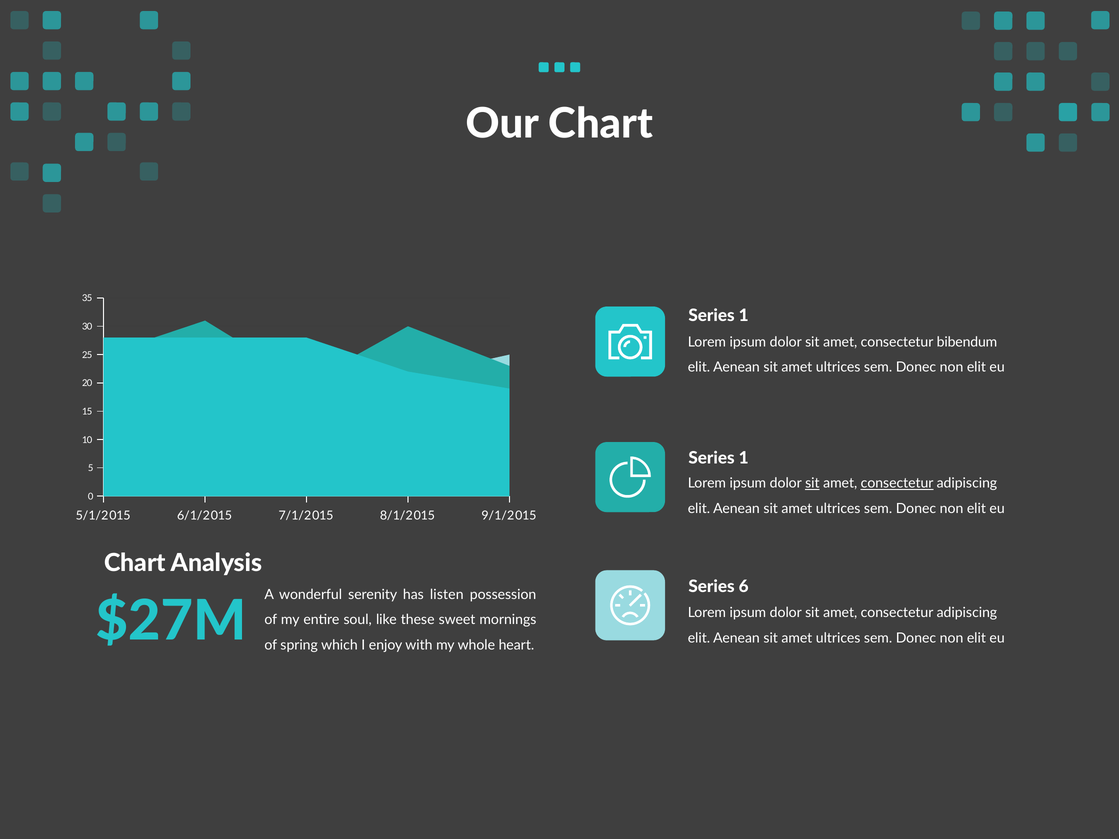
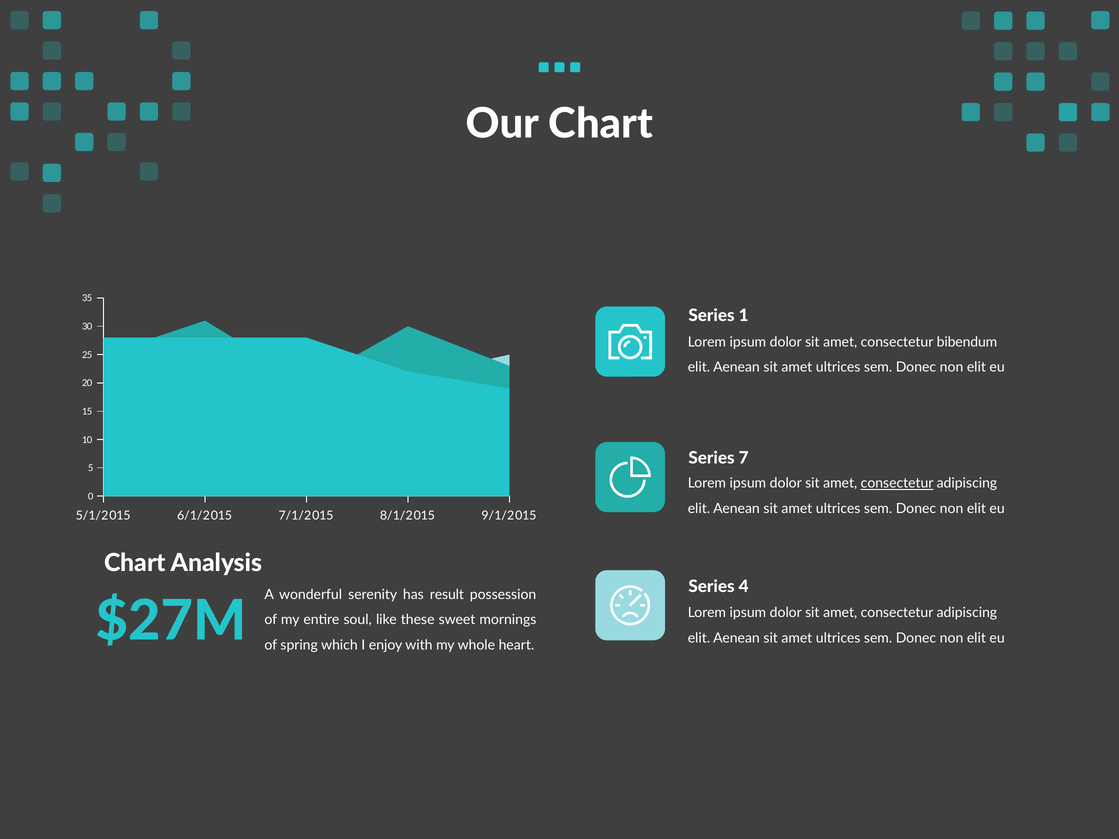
1: 1 -> 7 (744, 458)
sit underline: present -> none (812, 484)
6: 6 -> 4 (744, 587)
listen: listen -> result (447, 595)
